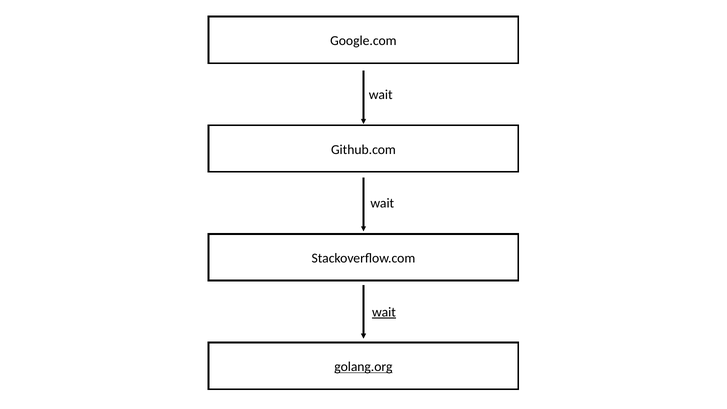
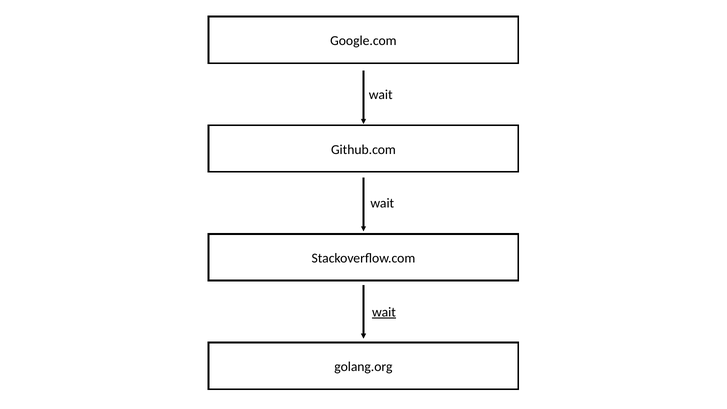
golang.org underline: present -> none (363, 367)
